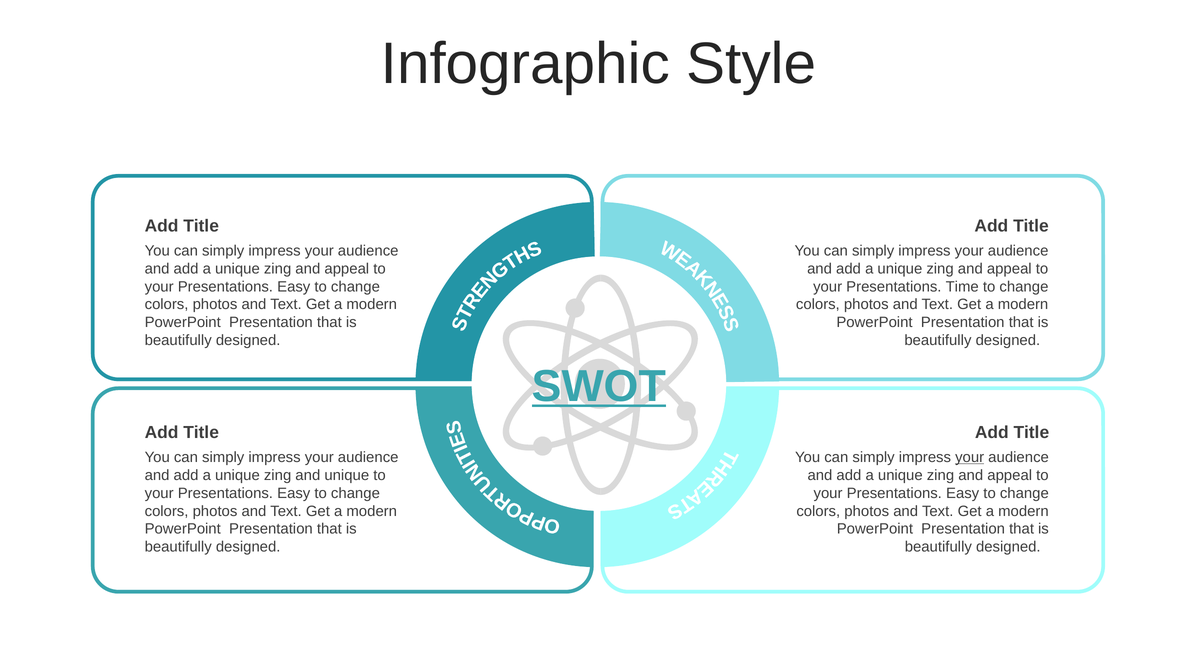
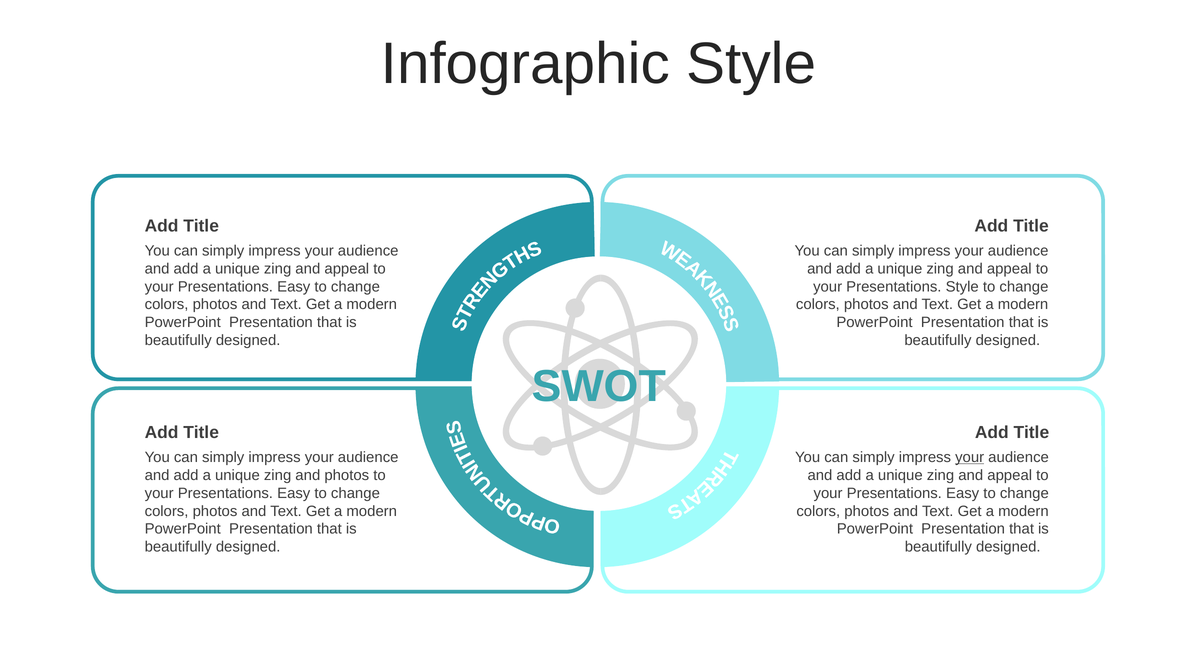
Presentations Time: Time -> Style (962, 287)
SWOT underline: present -> none (599, 387)
and unique: unique -> photos (347, 475)
